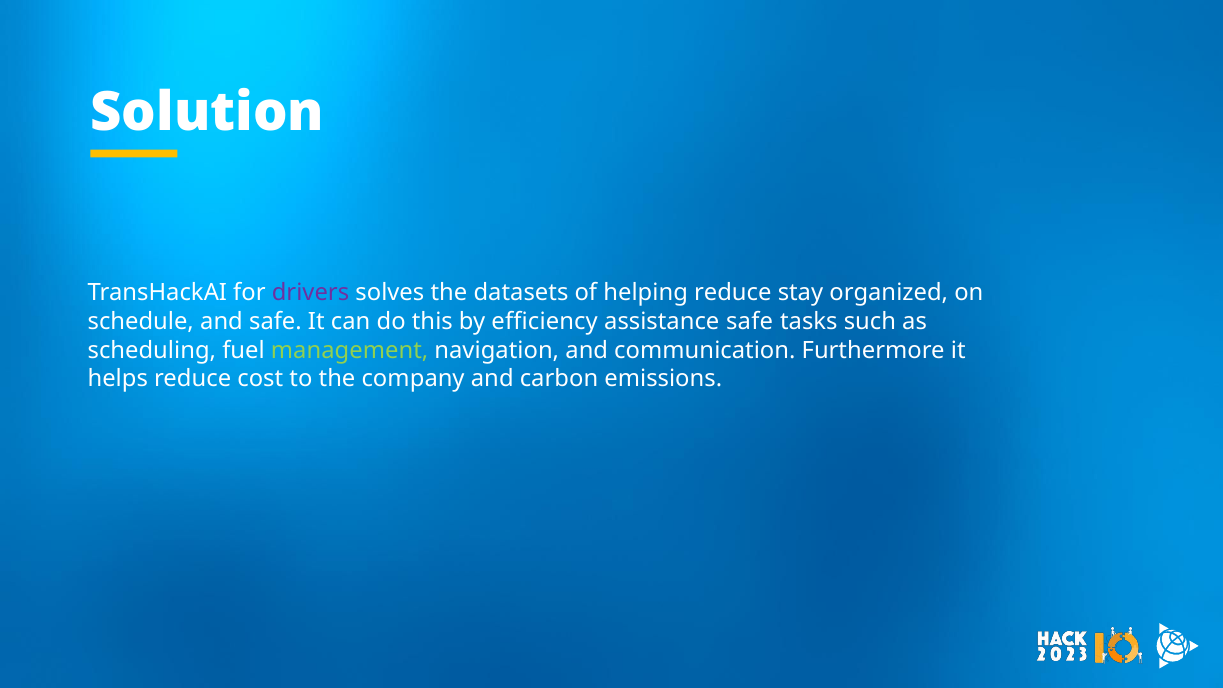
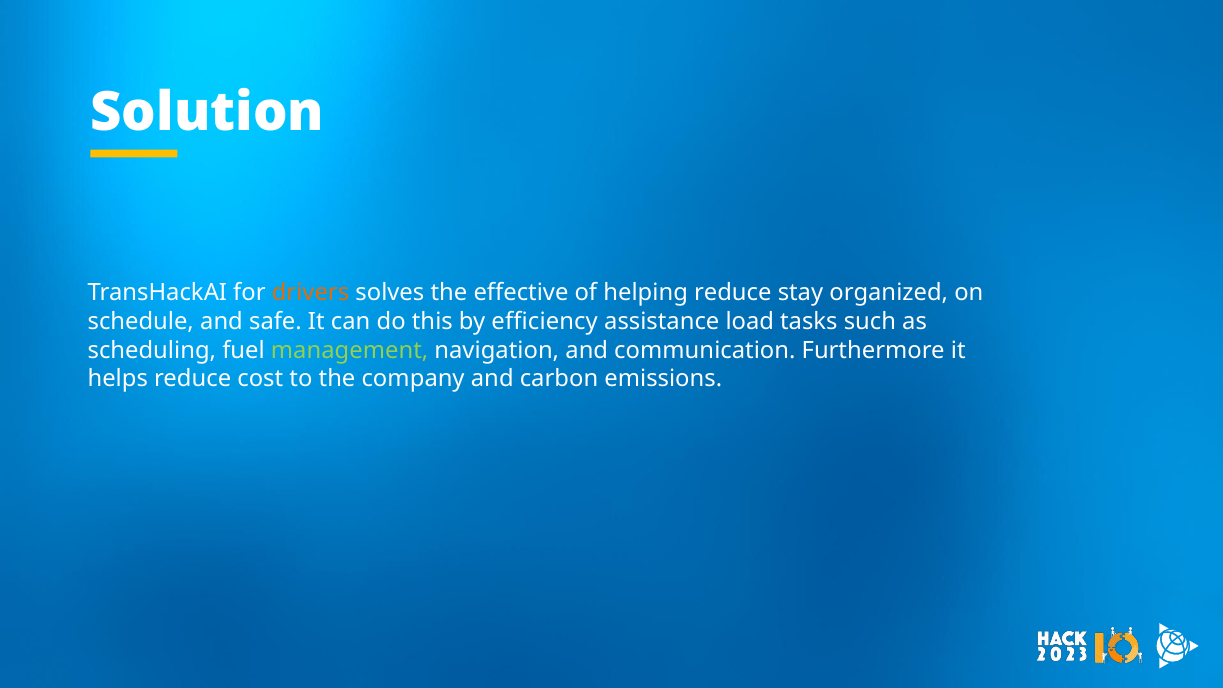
drivers colour: purple -> orange (310, 293)
datasets: datasets -> effective (521, 293)
assistance safe: safe -> load (750, 322)
